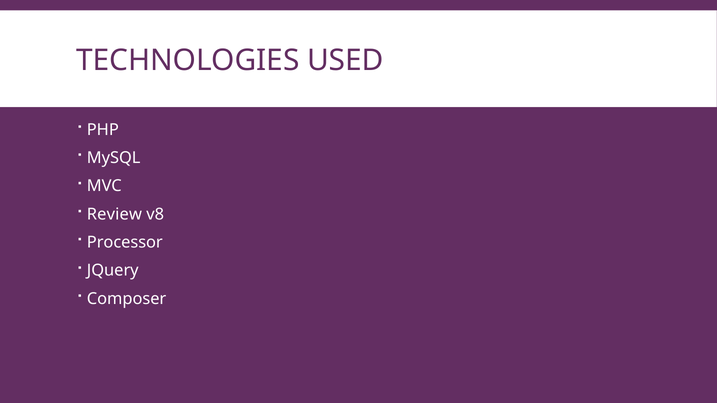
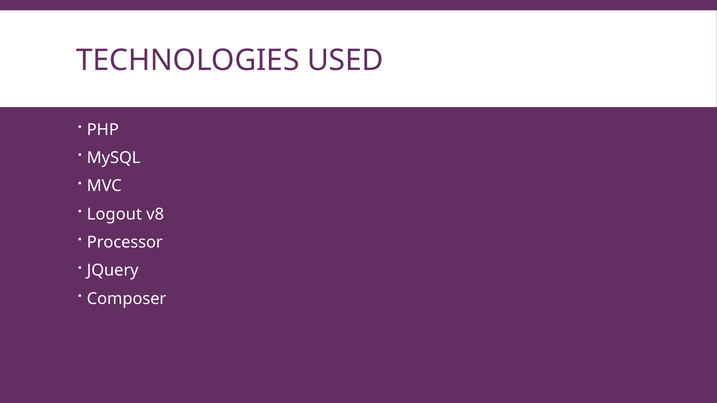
Review: Review -> Logout (114, 214)
